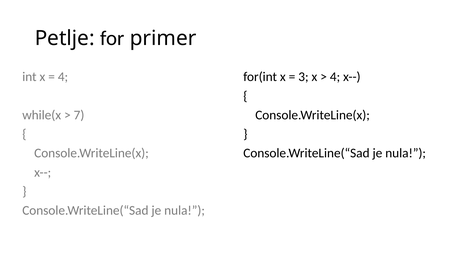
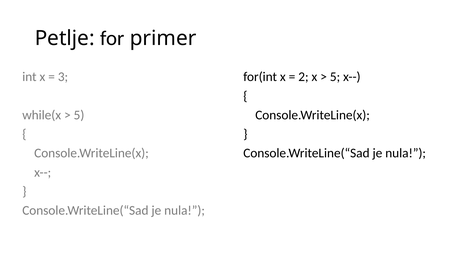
3: 3 -> 2 (303, 77)
4: 4 -> 5 (335, 77)
4: 4 -> 3 (63, 77)
7: 7 -> 5 (79, 115)
